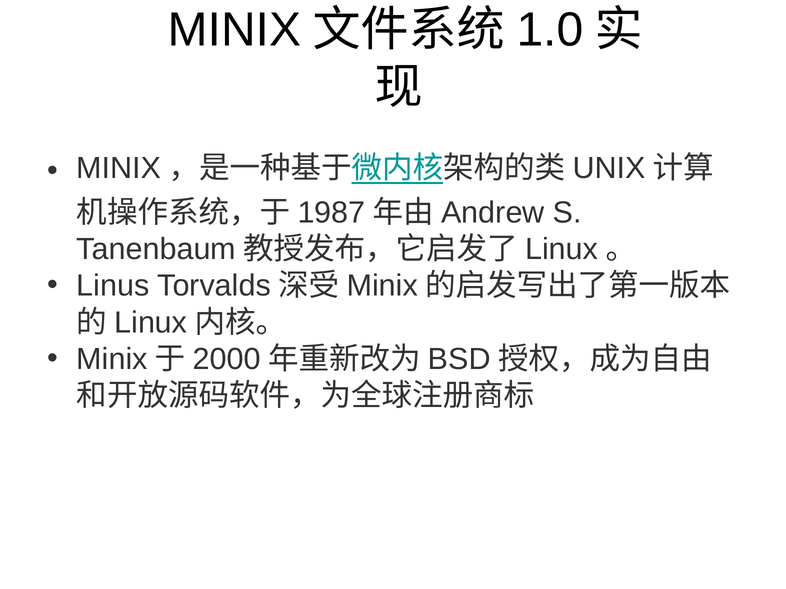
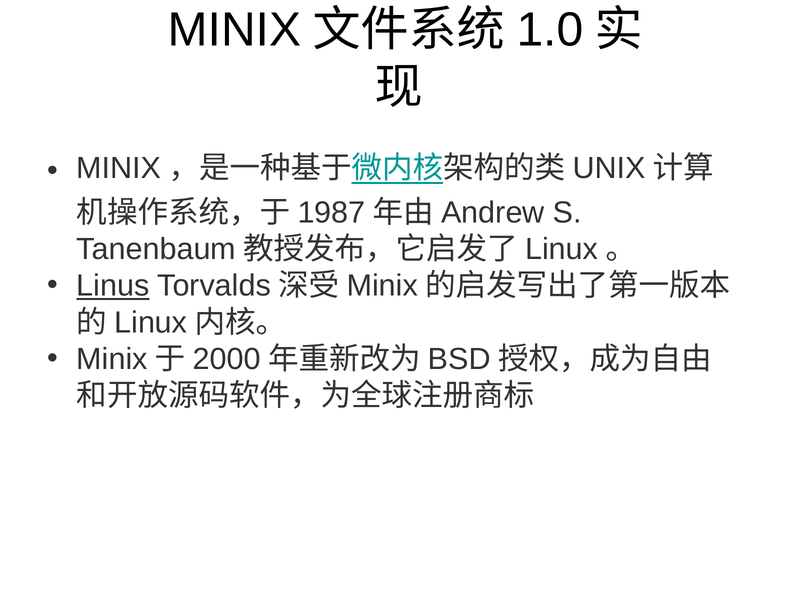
Linus underline: none -> present (113, 286)
